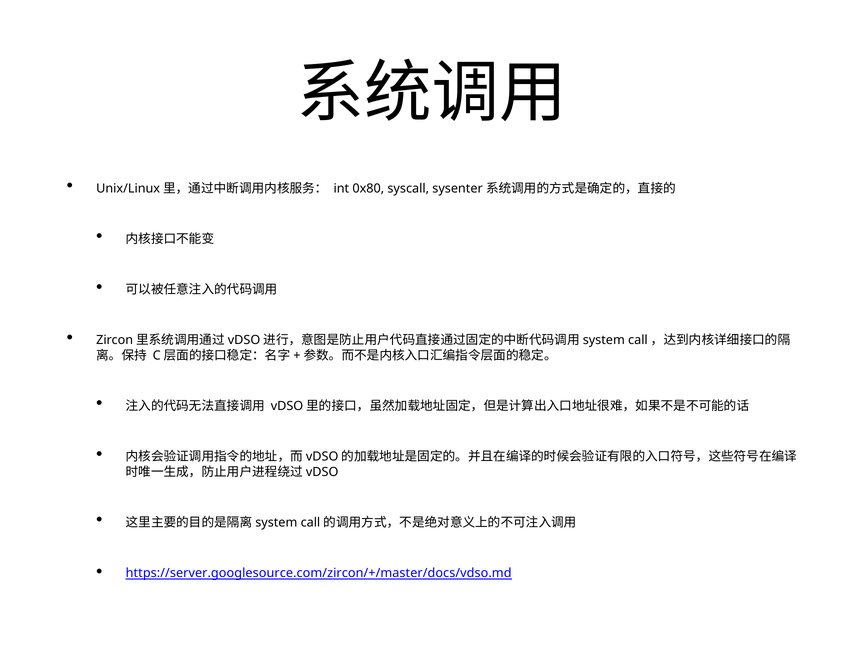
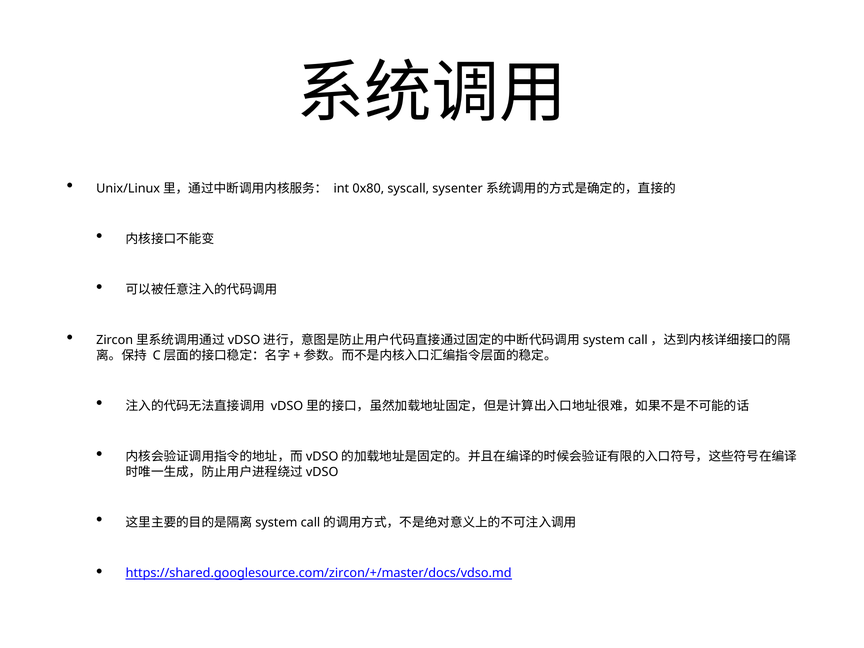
https://server.googlesource.com/zircon/+/master/docs/vdso.md: https://server.googlesource.com/zircon/+/master/docs/vdso.md -> https://shared.googlesource.com/zircon/+/master/docs/vdso.md (319, 573)
